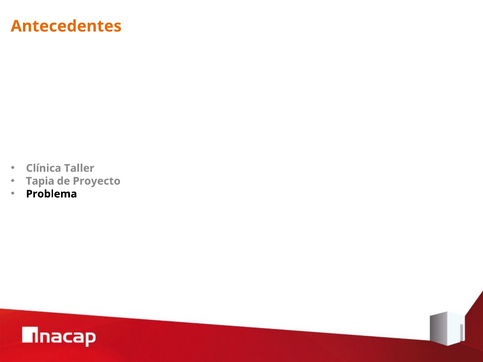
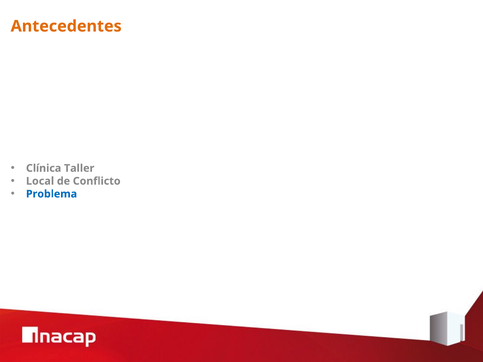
Tapia: Tapia -> Local (40, 181)
Proyecto: Proyecto -> Conflicto (97, 181)
Problema colour: black -> blue (52, 194)
